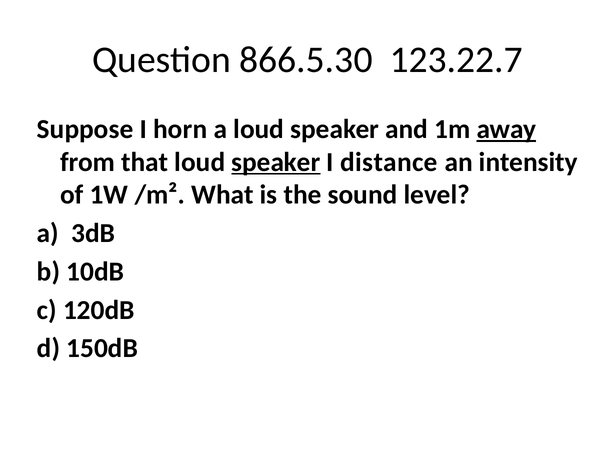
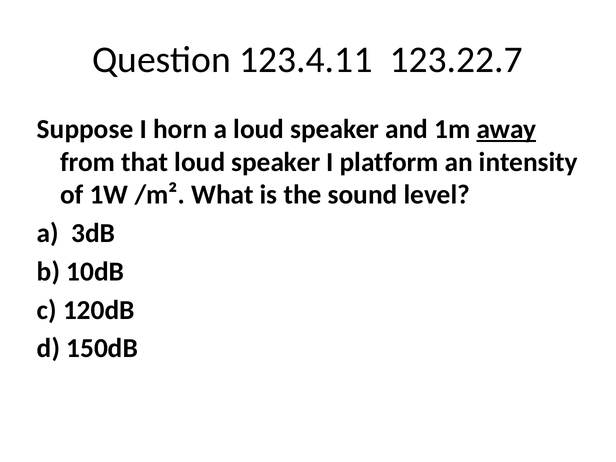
866.5.30: 866.5.30 -> 123.4.11 (306, 60)
speaker underline: present -> none (276, 162)
distance: distance -> platform (389, 162)
